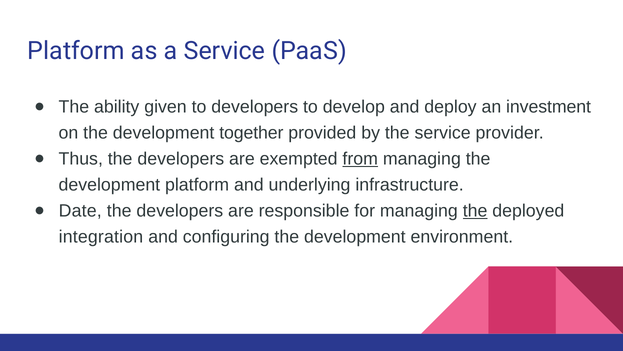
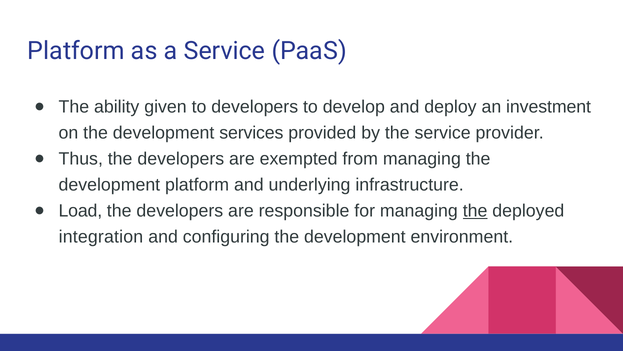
together: together -> services (251, 133)
from underline: present -> none (360, 158)
Date: Date -> Load (80, 210)
